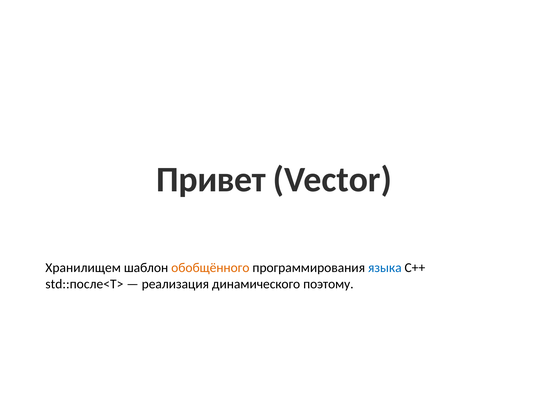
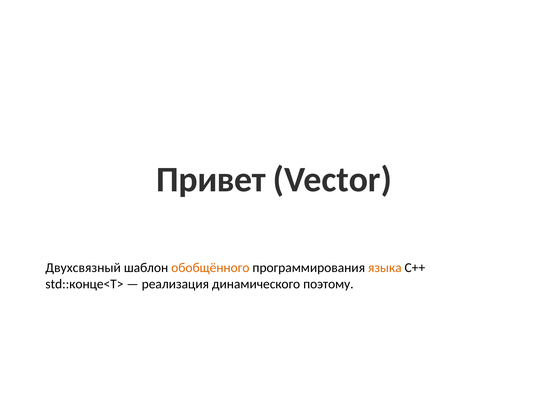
Хранилищем: Хранилищем -> Двухсвязный (83, 267)
языка colour: blue -> orange (385, 267)
std::после<T>: std::после<T> -> std::конце<T> (84, 284)
